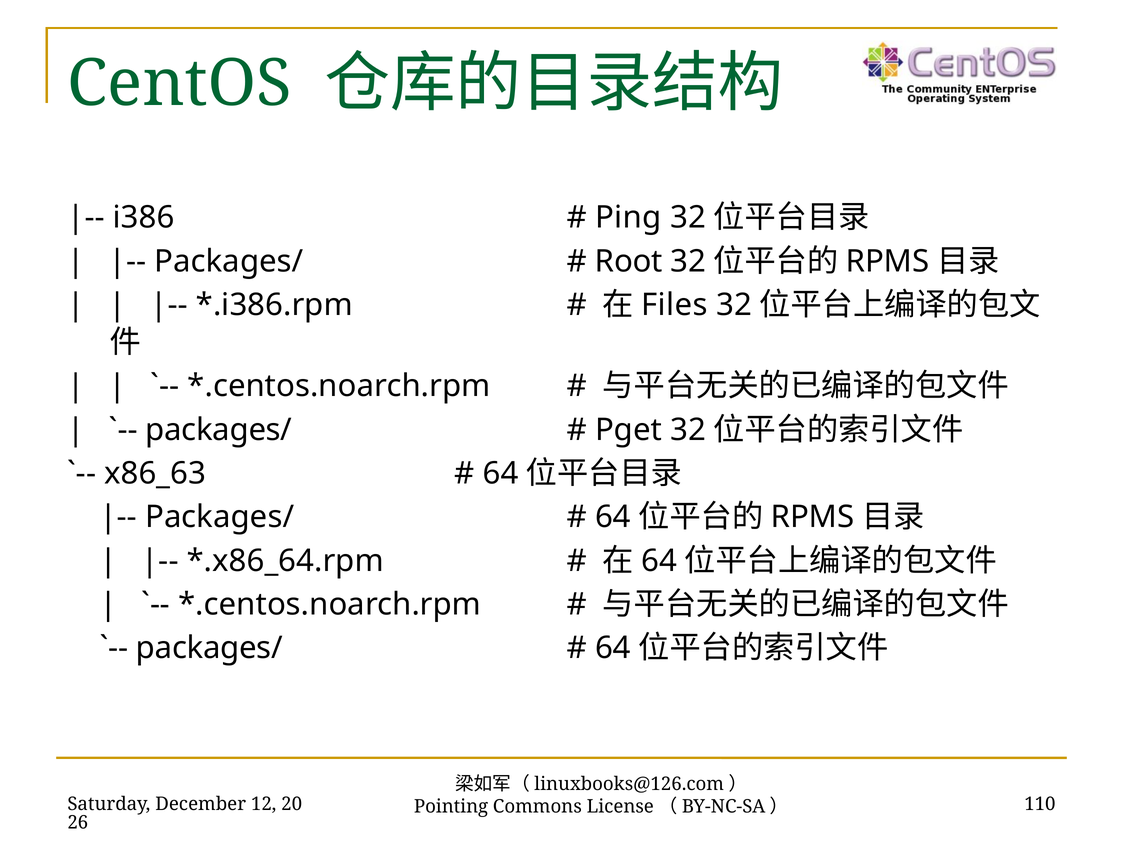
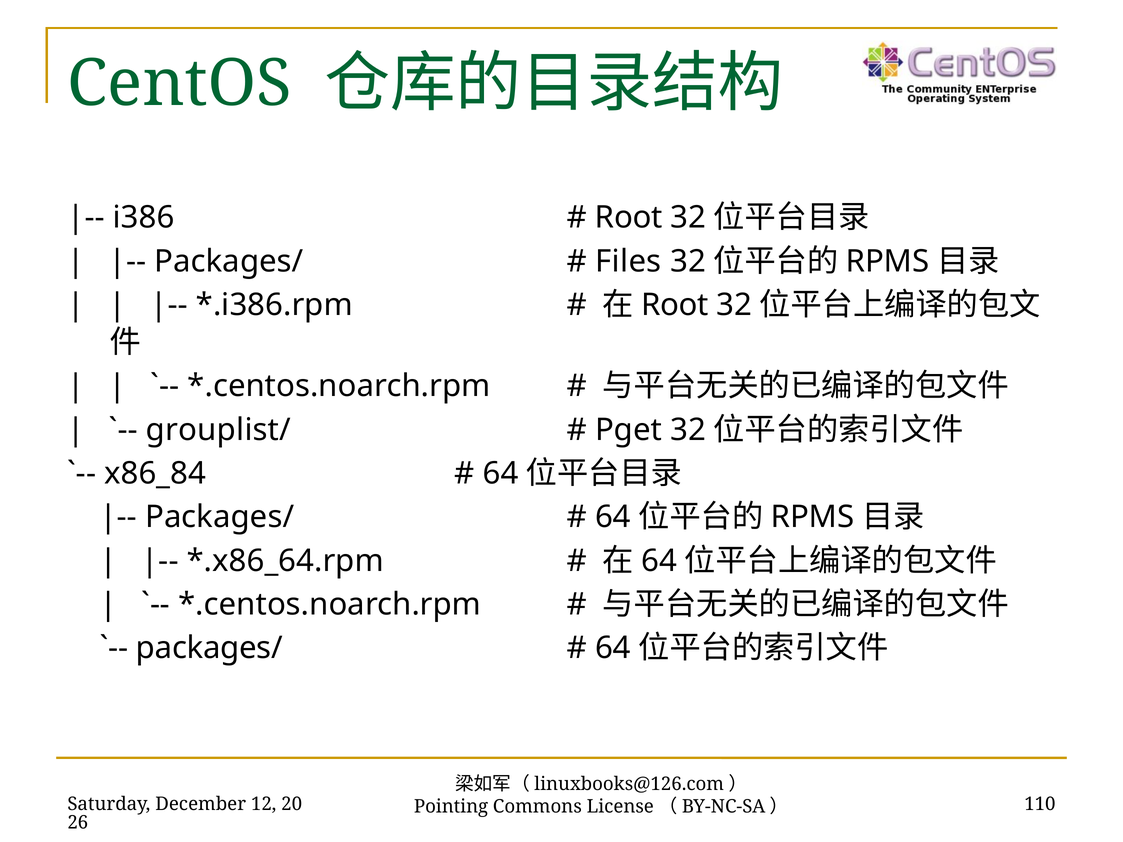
Ping: Ping -> Root (629, 218)
Root: Root -> Files (628, 261)
Files: Files -> Root (675, 305)
packages/: packages/ -> grouplist/ (218, 430)
x86_63: x86_63 -> x86_84 (155, 474)
